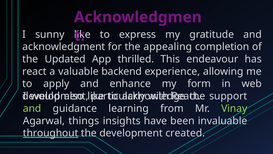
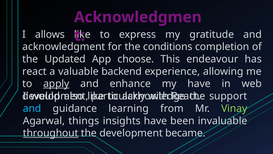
sunny: sunny -> allows (50, 34)
appealing: appealing -> conditions (168, 47)
thrilled: thrilled -> choose (136, 59)
apply underline: none -> present (56, 84)
my form: form -> have (199, 84)
and colour: light green -> light blue (32, 108)
created: created -> became (185, 133)
